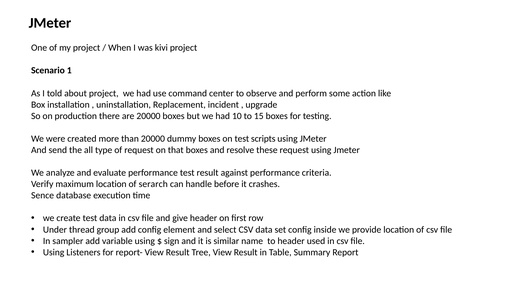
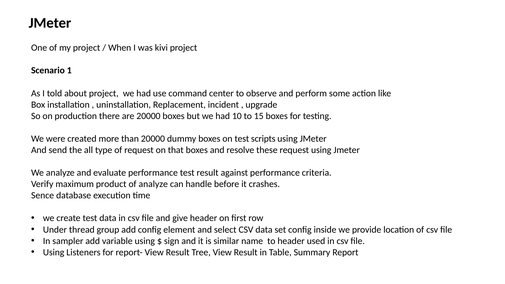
maximum location: location -> product (111, 184)
of serarch: serarch -> analyze (153, 184)
